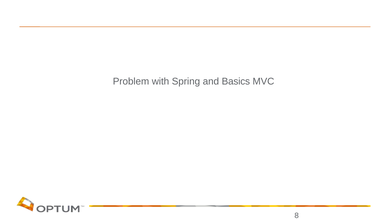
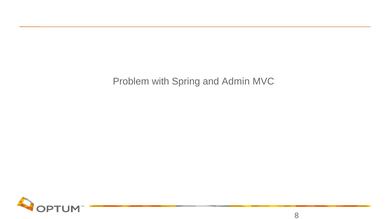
Basics: Basics -> Admin (236, 82)
